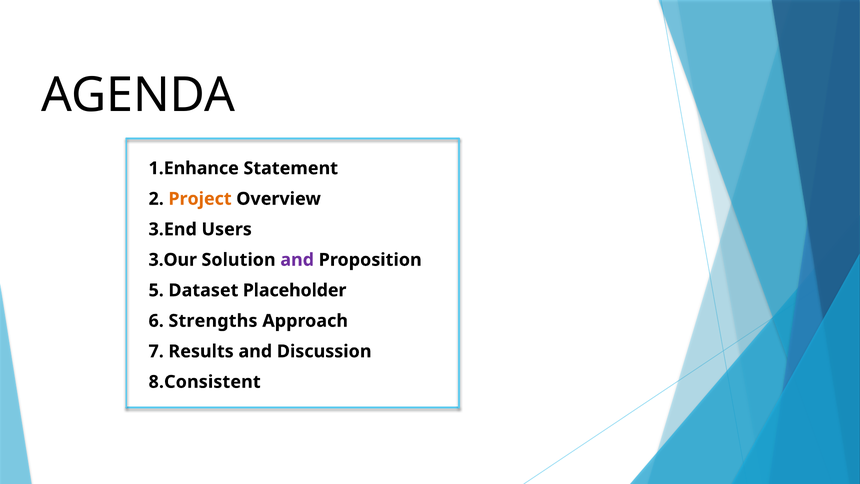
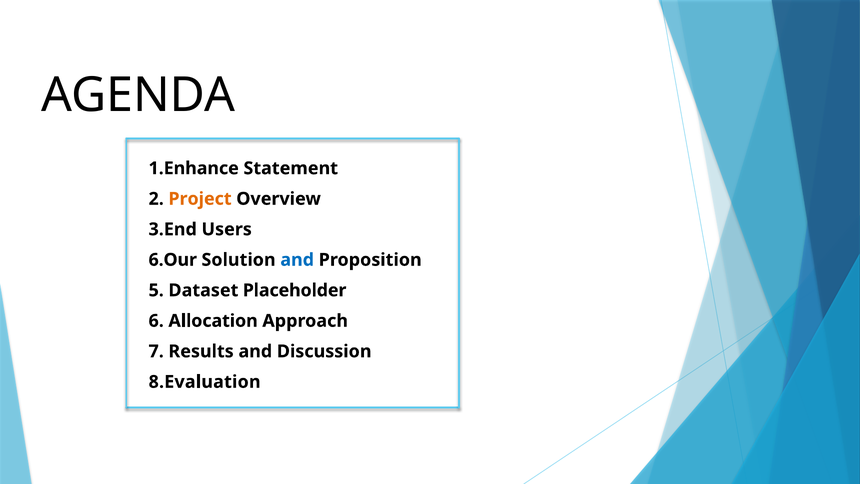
3.Our: 3.Our -> 6.Our (173, 260)
and colour: purple -> blue (297, 260)
Strengths: Strengths -> Allocation (213, 321)
8.Consistent: 8.Consistent -> 8.Evaluation (205, 382)
